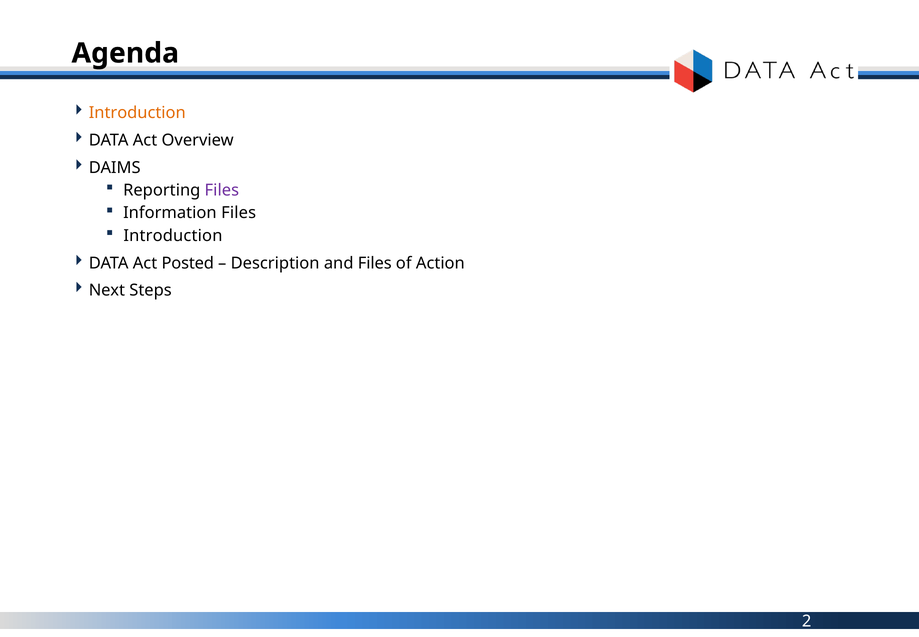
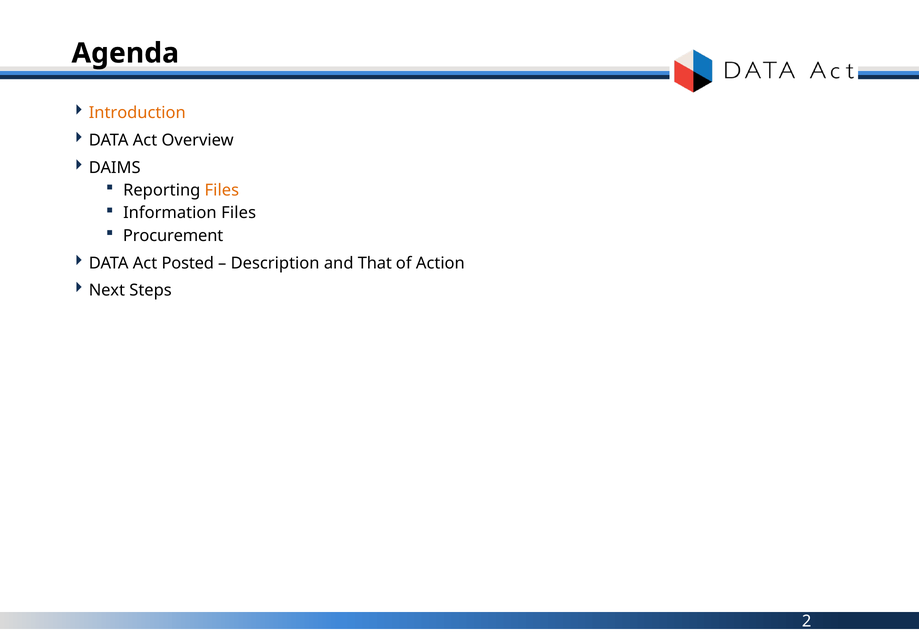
Files colour: purple -> orange (222, 190)
Introduction: Introduction -> Procurement (173, 235)
and Files: Files -> That (375, 263)
